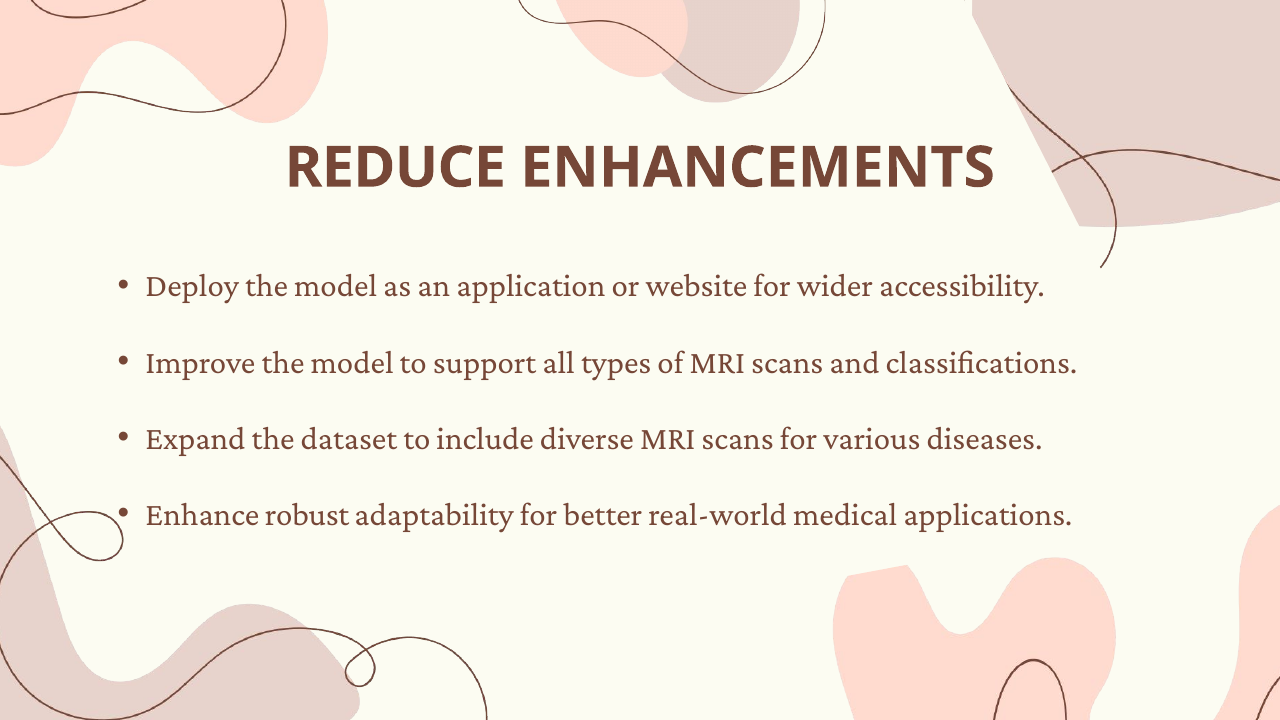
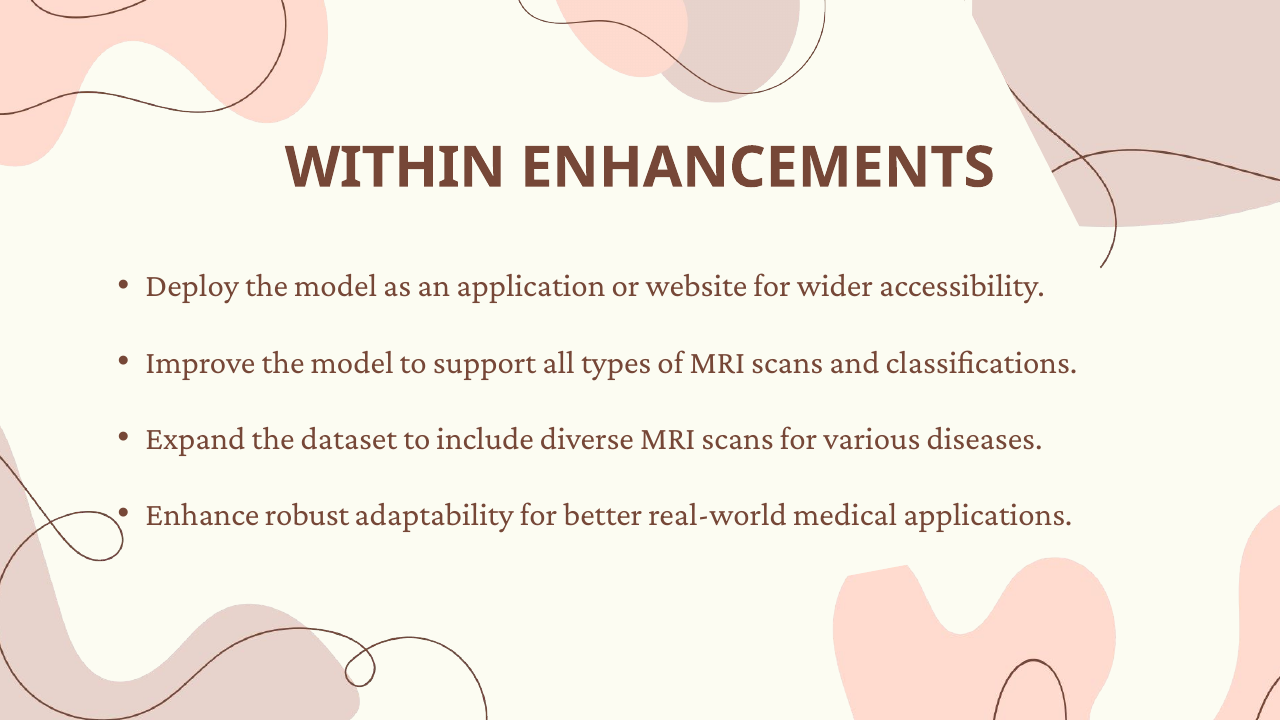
REDUCE: REDUCE -> WITHIN (395, 168)
